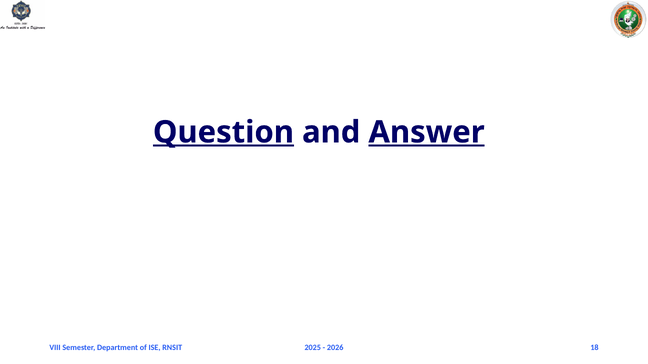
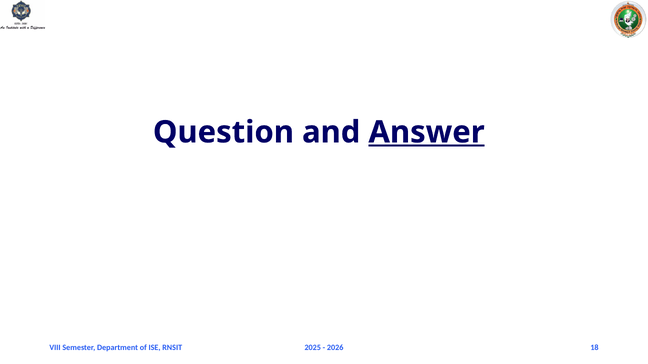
Question underline: present -> none (223, 132)
